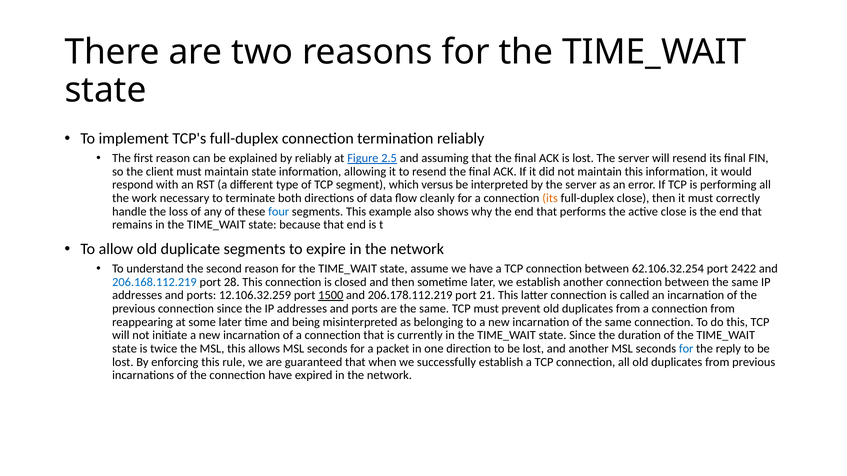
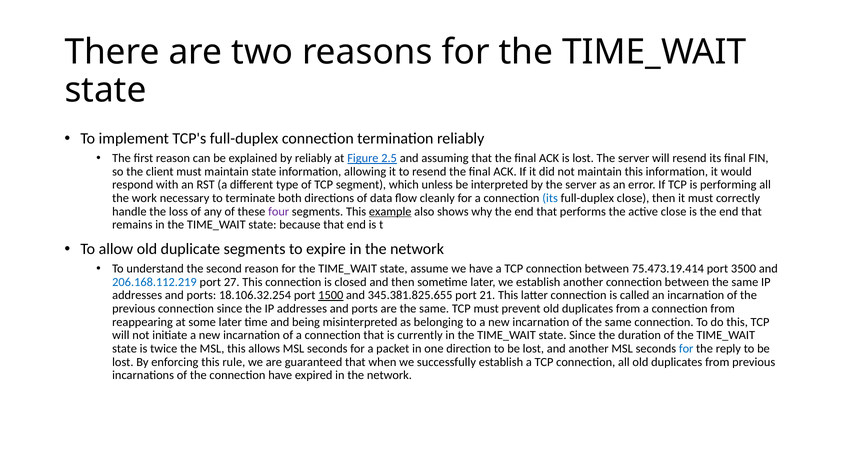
versus: versus -> unless (437, 185)
its colour: orange -> blue (550, 198)
four colour: blue -> purple (279, 212)
example underline: none -> present (390, 212)
62.106.32.254: 62.106.32.254 -> 75.473.19.414 (668, 269)
2422: 2422 -> 3500 (744, 269)
28: 28 -> 27 (232, 282)
12.106.32.259: 12.106.32.259 -> 18.106.32.254 (255, 296)
206.178.112.219: 206.178.112.219 -> 345.381.825.655 (410, 296)
